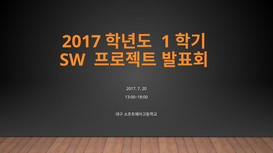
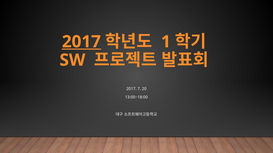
2017 underline: none -> present (81, 42)
